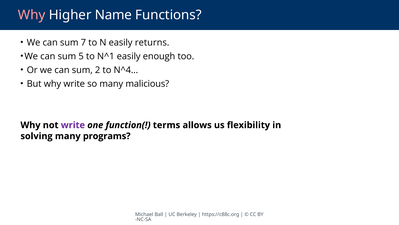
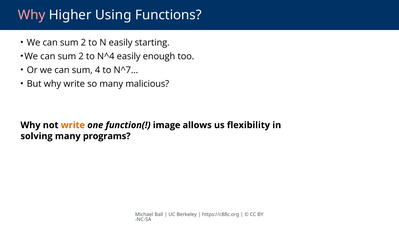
Name: Name -> Using (113, 15)
7: 7 -> 2 (83, 43)
returns: returns -> starting (152, 43)
5: 5 -> 2 (81, 56)
N^1: N^1 -> N^4 (106, 56)
2: 2 -> 4 (98, 70)
N^4…: N^4… -> N^7… (126, 70)
write colour: purple -> orange (73, 125)
terms: terms -> image (167, 125)
